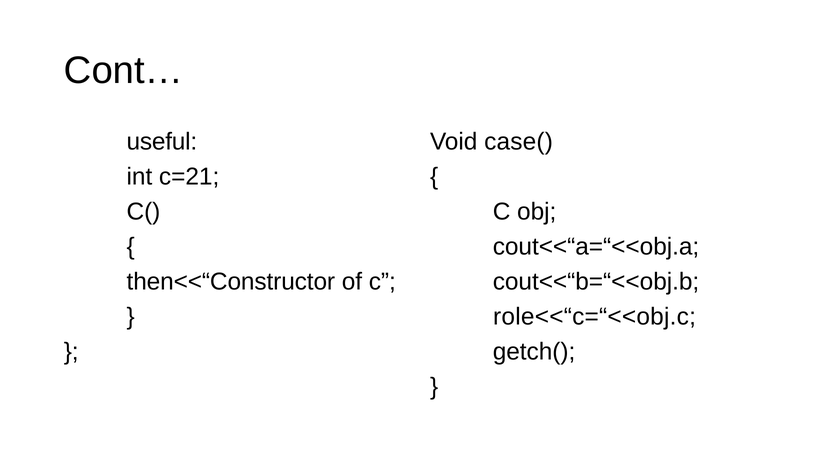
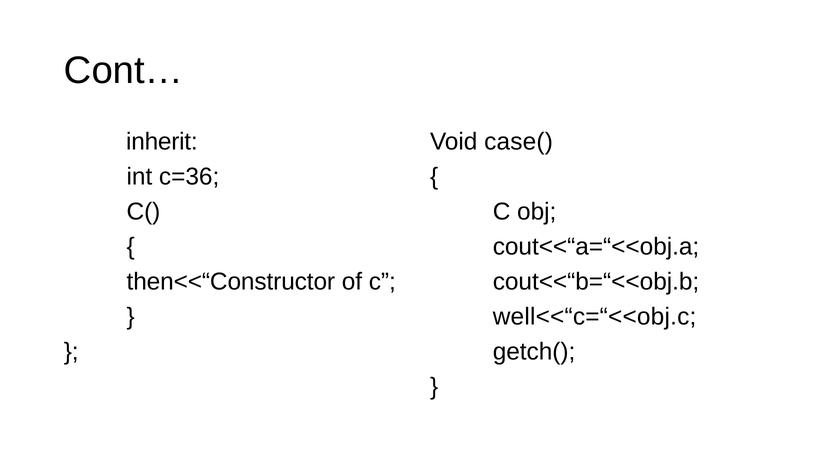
useful: useful -> inherit (162, 141)
c=21: c=21 -> c=36 (189, 177)
role<<“c=“<<obj.c: role<<“c=“<<obj.c -> well<<“c=“<<obj.c (595, 317)
